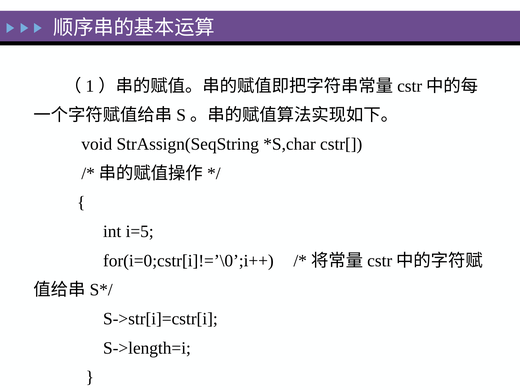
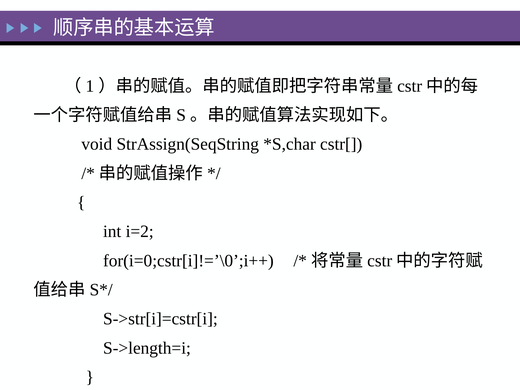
i=5: i=5 -> i=2 (140, 232)
